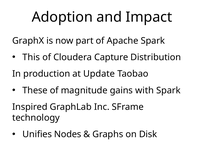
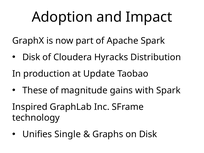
This: This -> Disk (31, 57)
Capture: Capture -> Hyracks (111, 57)
Nodes: Nodes -> Single (68, 134)
